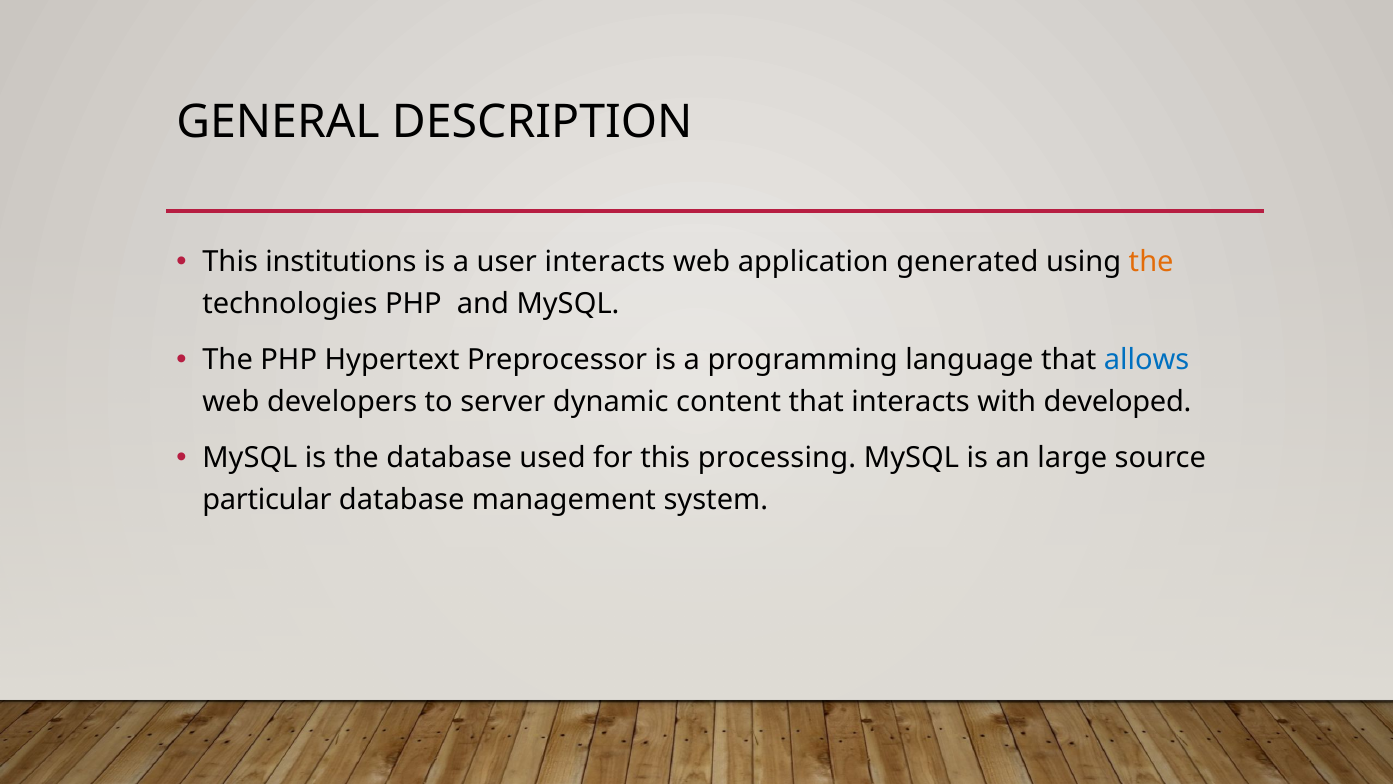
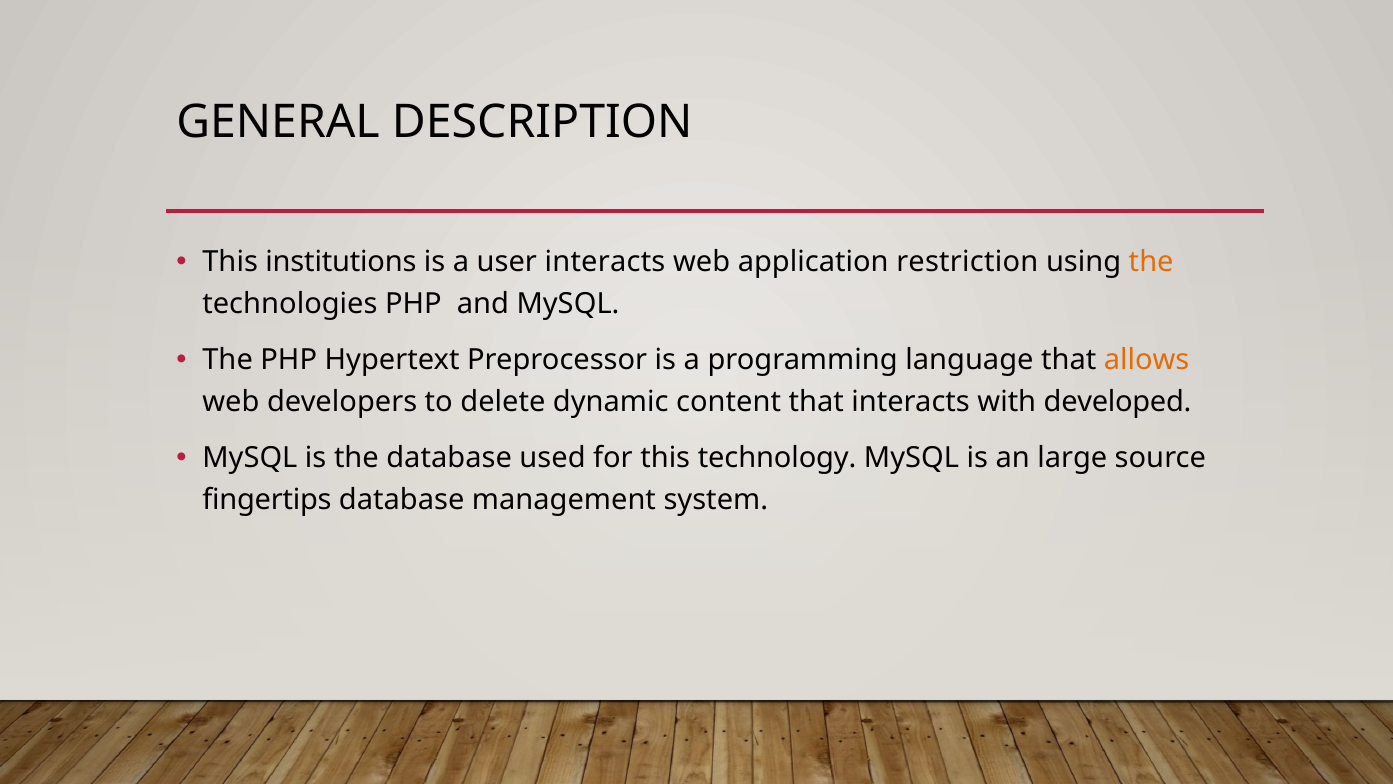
generated: generated -> restriction (967, 262)
allows colour: blue -> orange (1147, 360)
server: server -> delete (503, 402)
processing: processing -> technology (777, 458)
particular: particular -> fingertips (267, 500)
